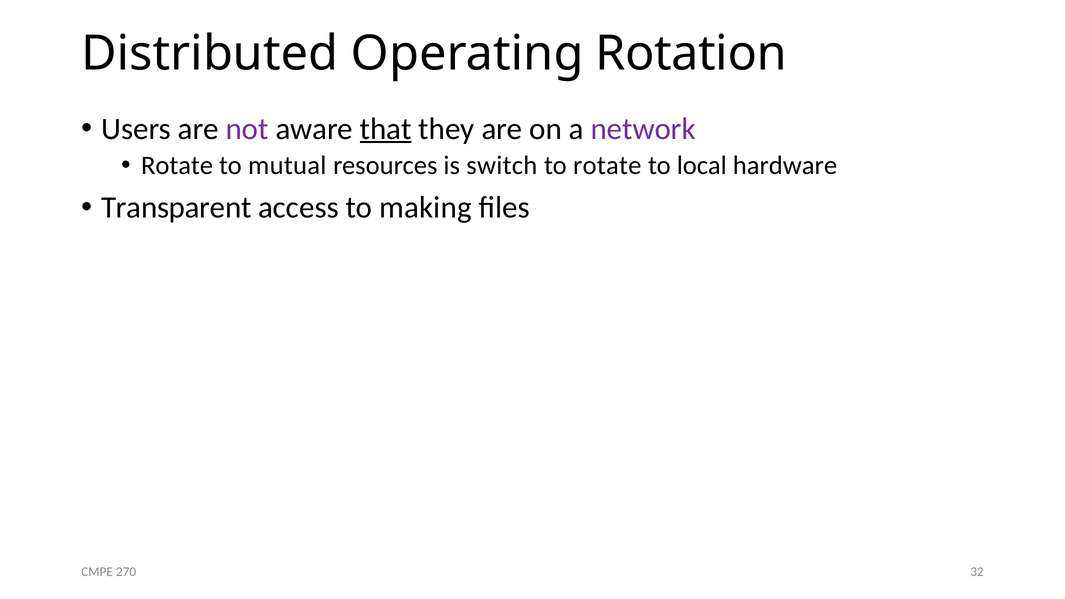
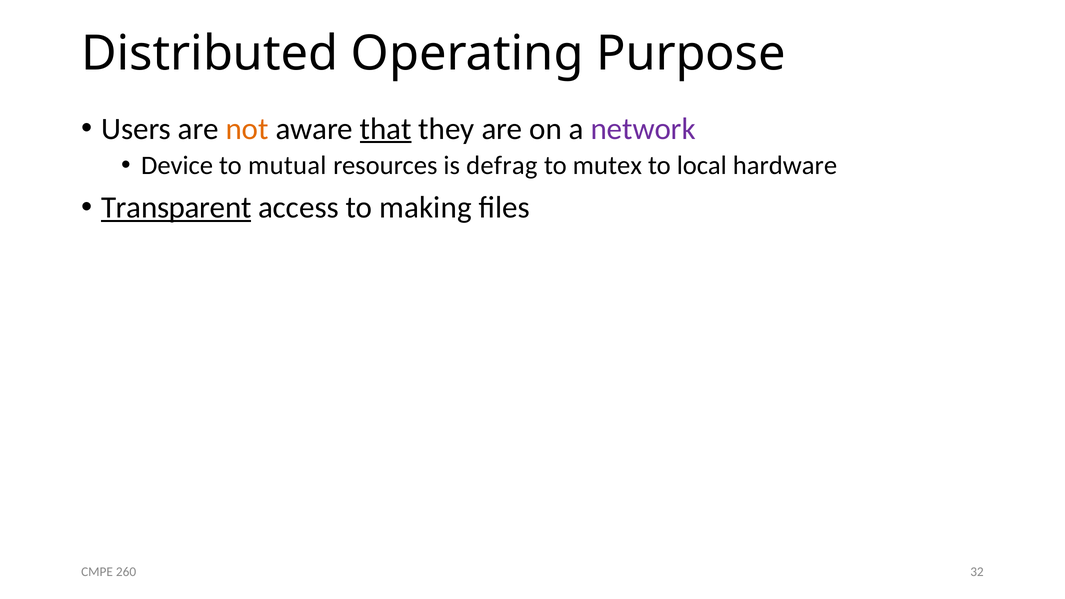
Rotation: Rotation -> Purpose (691, 54)
not colour: purple -> orange (247, 129)
Rotate: Rotate -> Device (177, 166)
switch: switch -> defrag (502, 166)
to rotate: rotate -> mutex (607, 166)
Transparent underline: none -> present (176, 208)
270: 270 -> 260 (126, 572)
